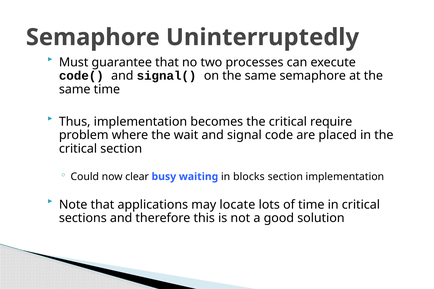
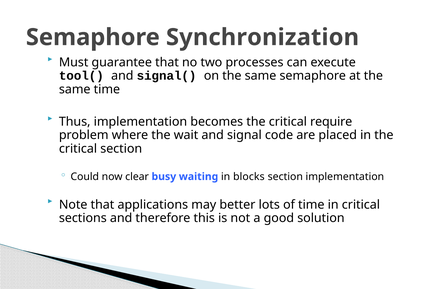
Uninterruptedly: Uninterruptedly -> Synchronization (263, 37)
code(: code( -> tool( (81, 76)
locate: locate -> better (237, 205)
